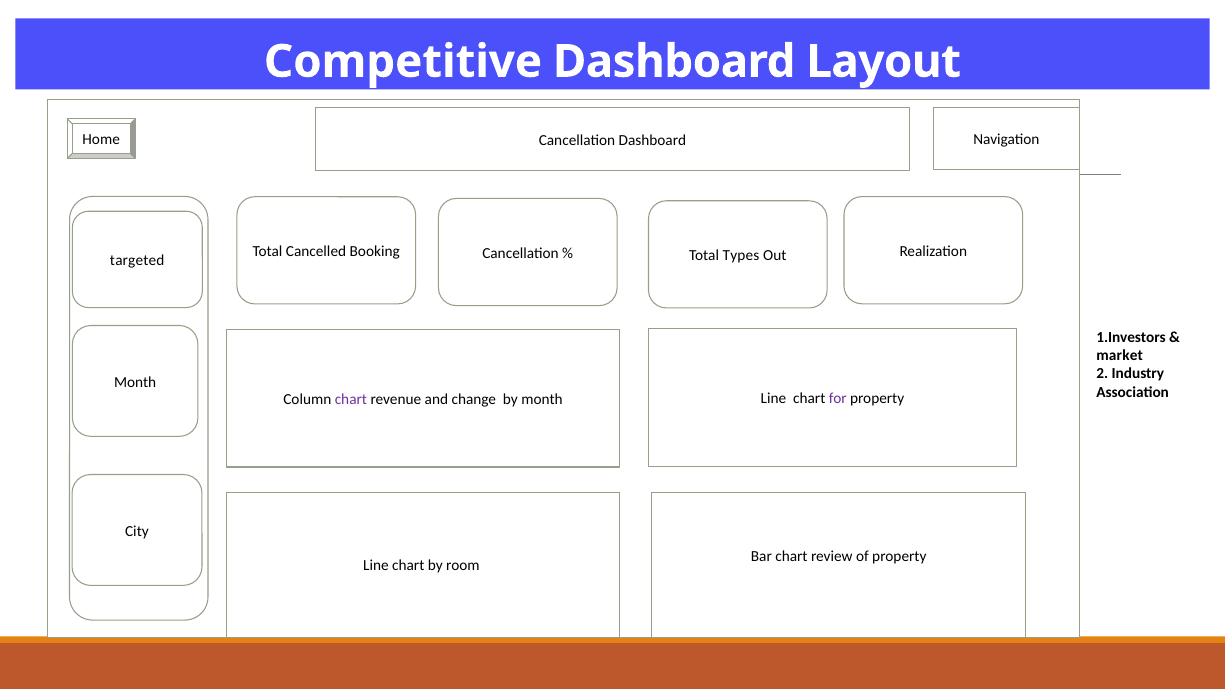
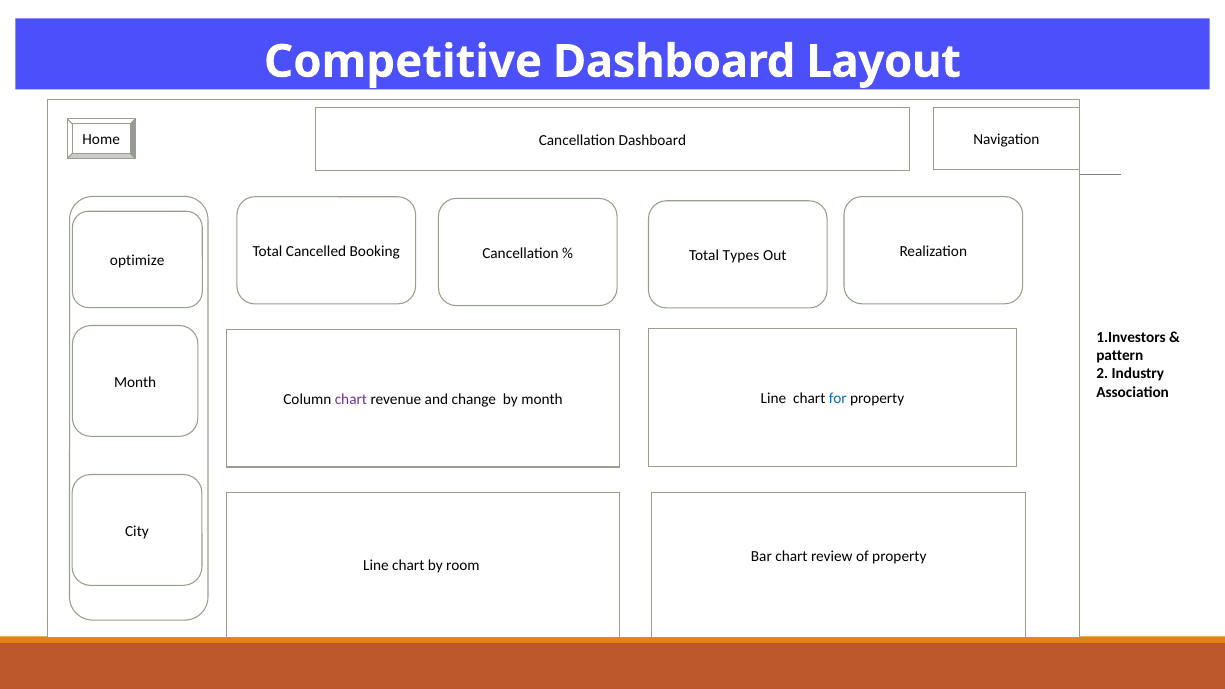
targeted: targeted -> optimize (137, 260)
market: market -> pattern (1120, 355)
for colour: purple -> blue (838, 399)
